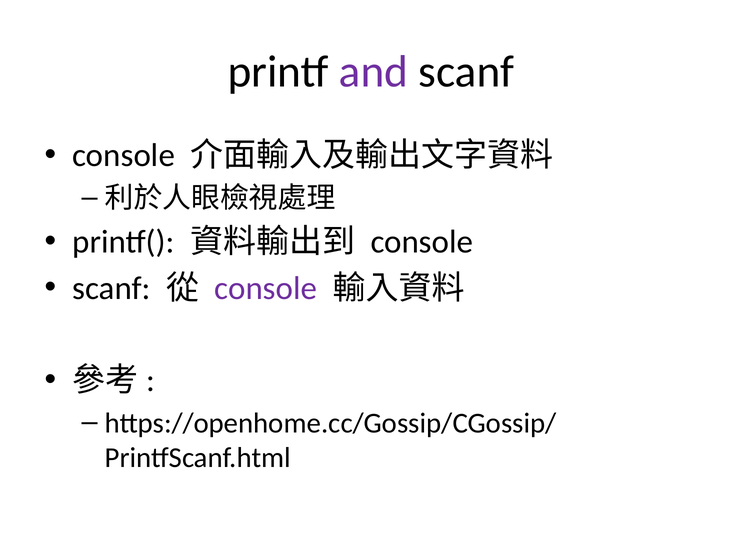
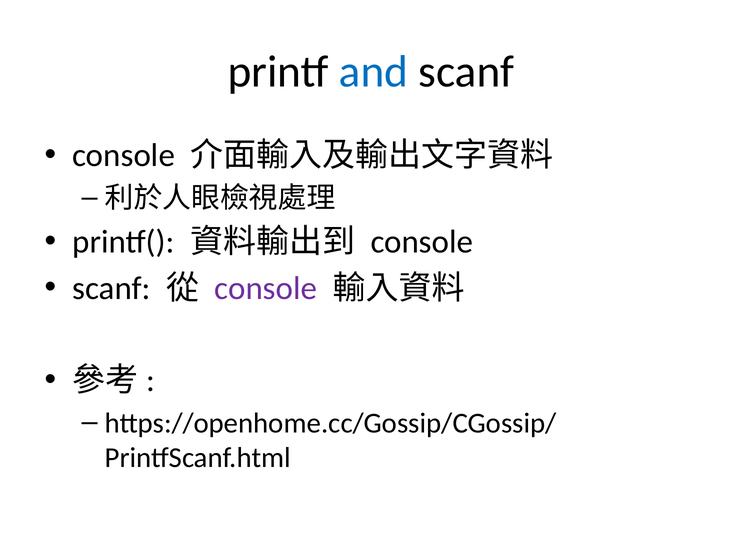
and colour: purple -> blue (374, 72)
